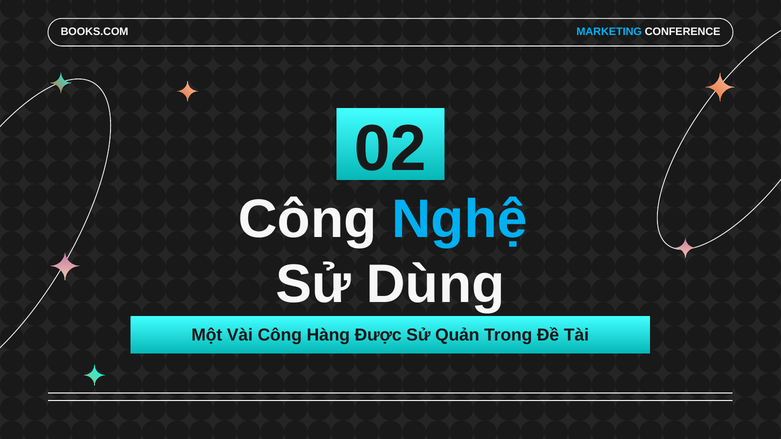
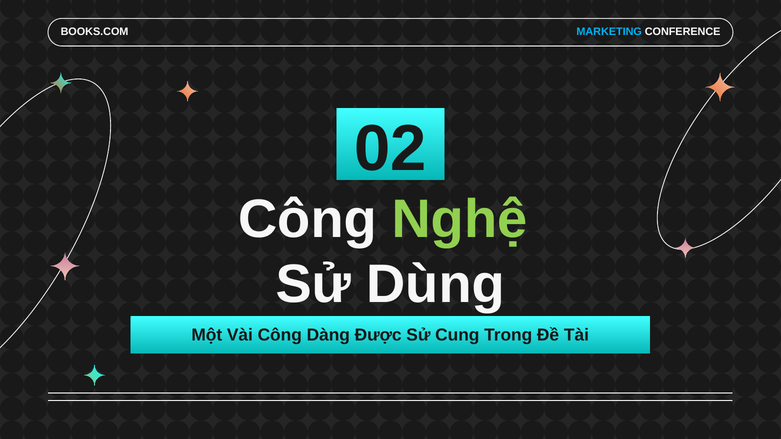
Nghệ colour: light blue -> light green (460, 219)
Hàng: Hàng -> Dàng (328, 335)
Quản: Quản -> Cung (457, 335)
